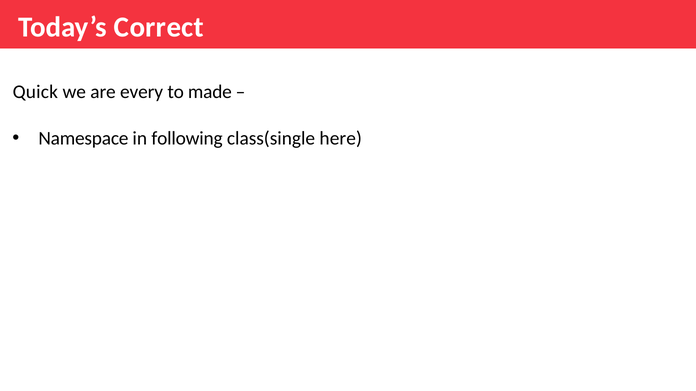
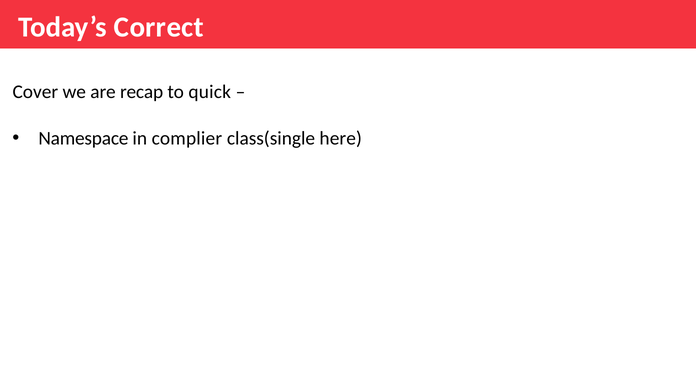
Quick: Quick -> Cover (35, 92)
every: every -> recap (142, 92)
made: made -> quick (210, 92)
following: following -> complier (187, 138)
